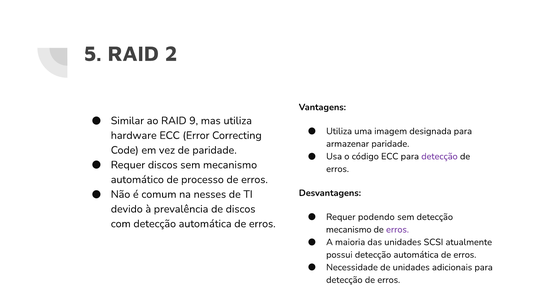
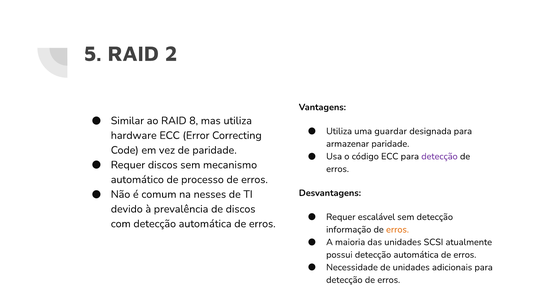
9: 9 -> 8 (194, 121)
imagem: imagem -> guardar (391, 131)
podendo: podendo -> escalável (376, 217)
mecanismo: mecanismo -> informação (349, 229)
erros colour: purple -> orange (397, 229)
